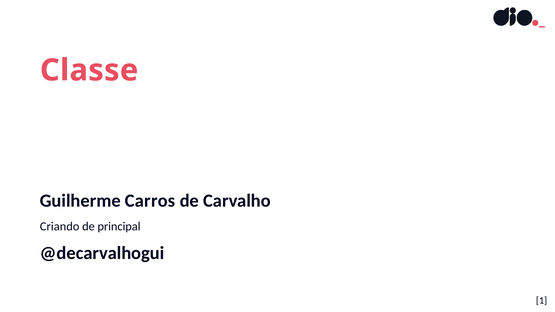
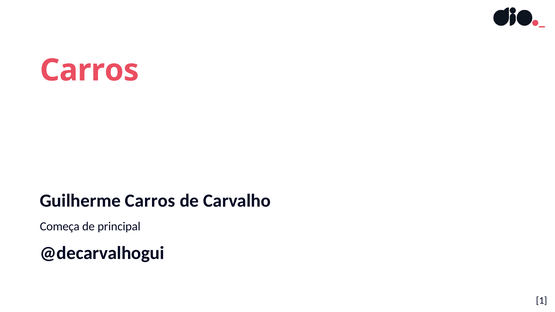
Classe: Classe -> Carros (89, 70)
Criando: Criando -> Começa (60, 226)
